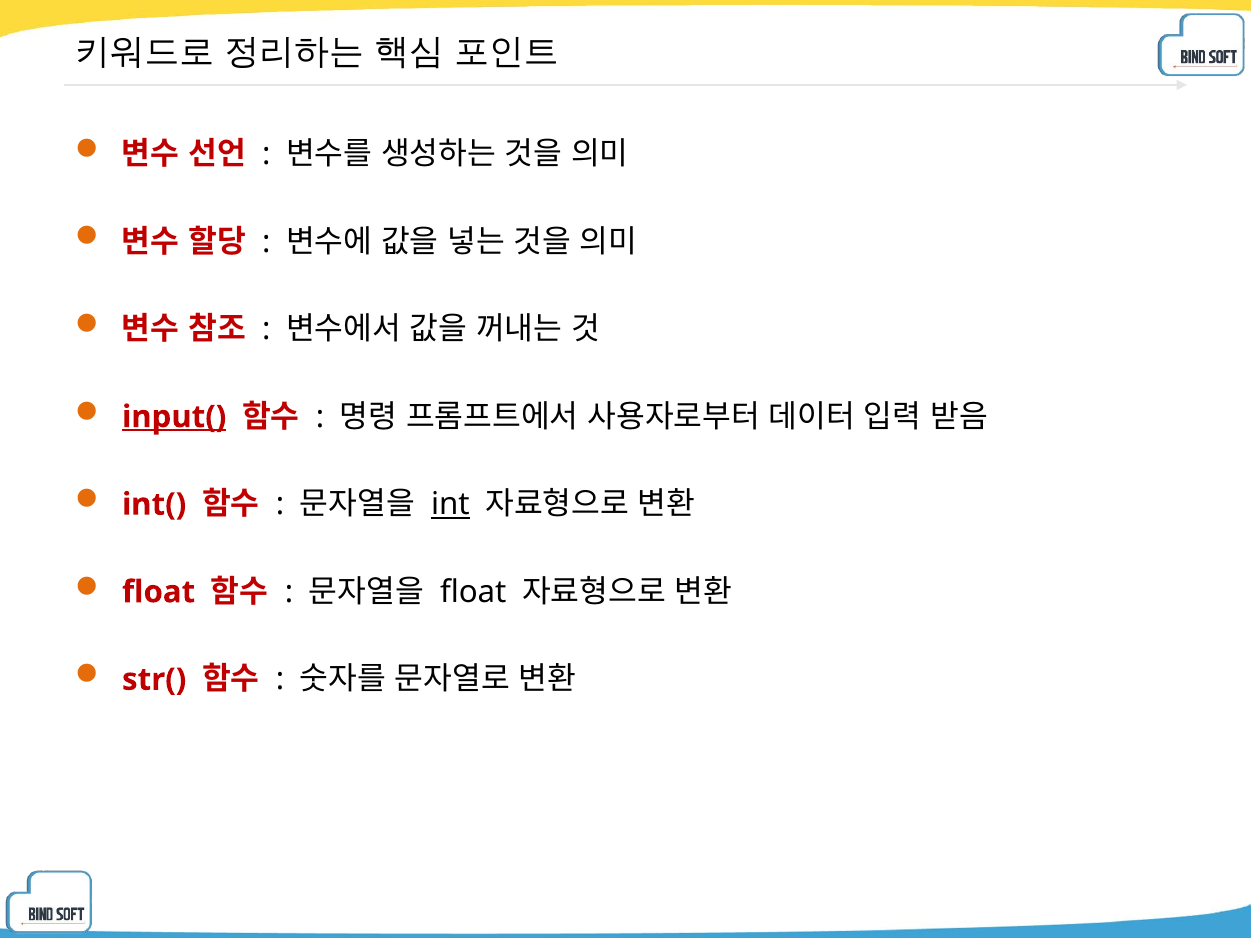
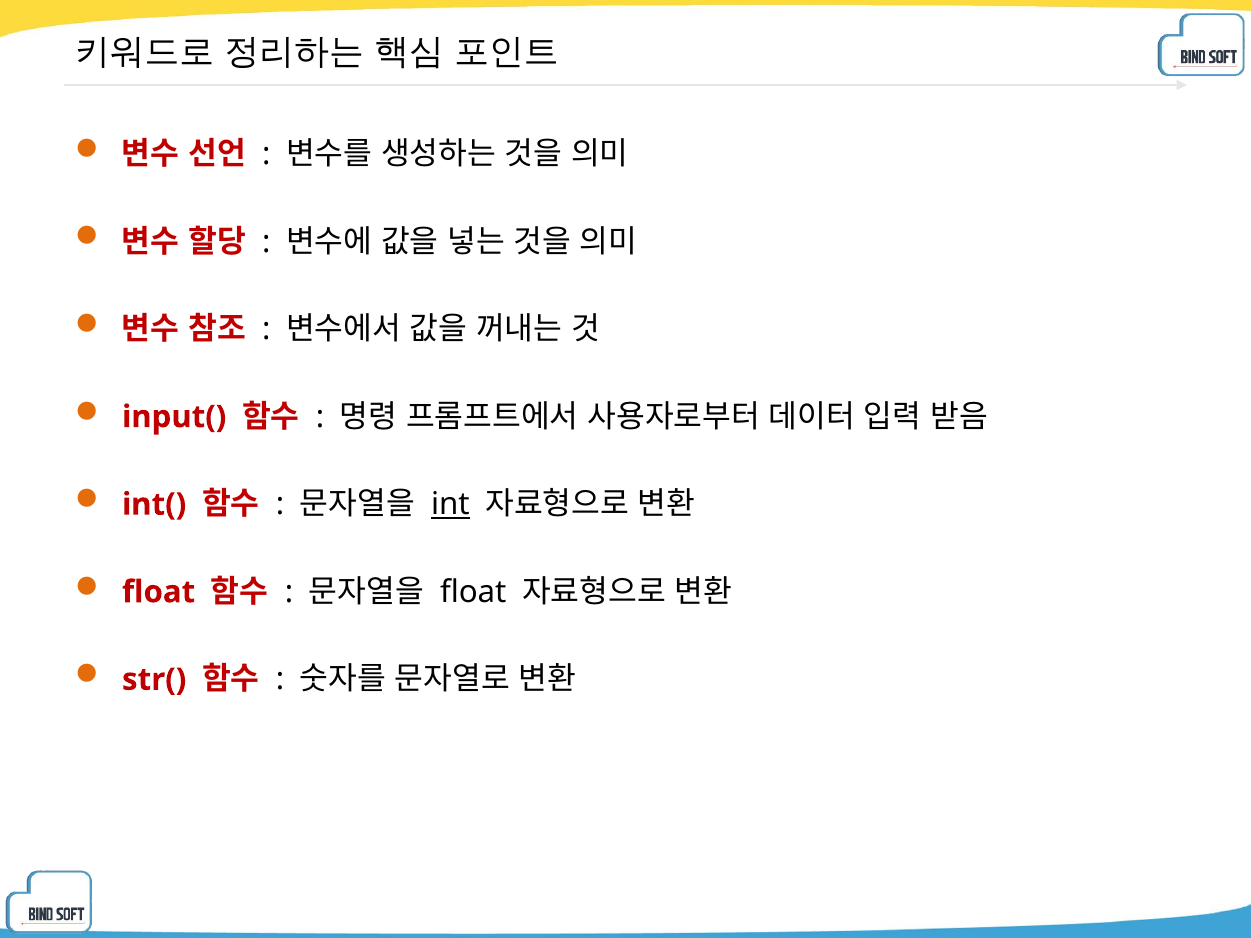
input( underline: present -> none (174, 417)
